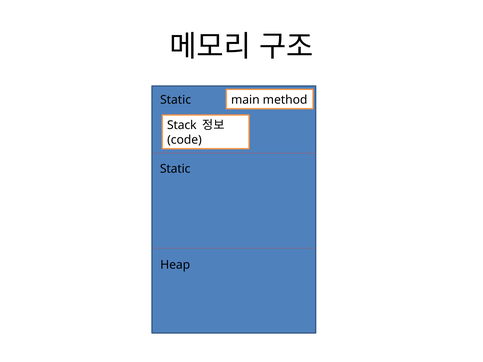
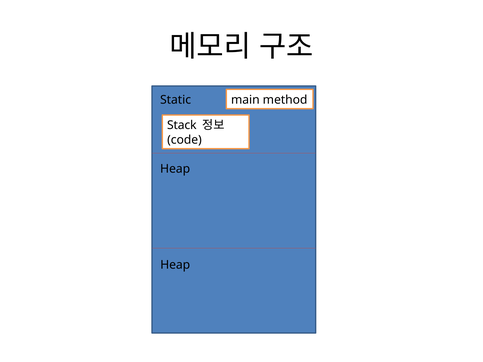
Static: Static -> Heap (175, 169)
